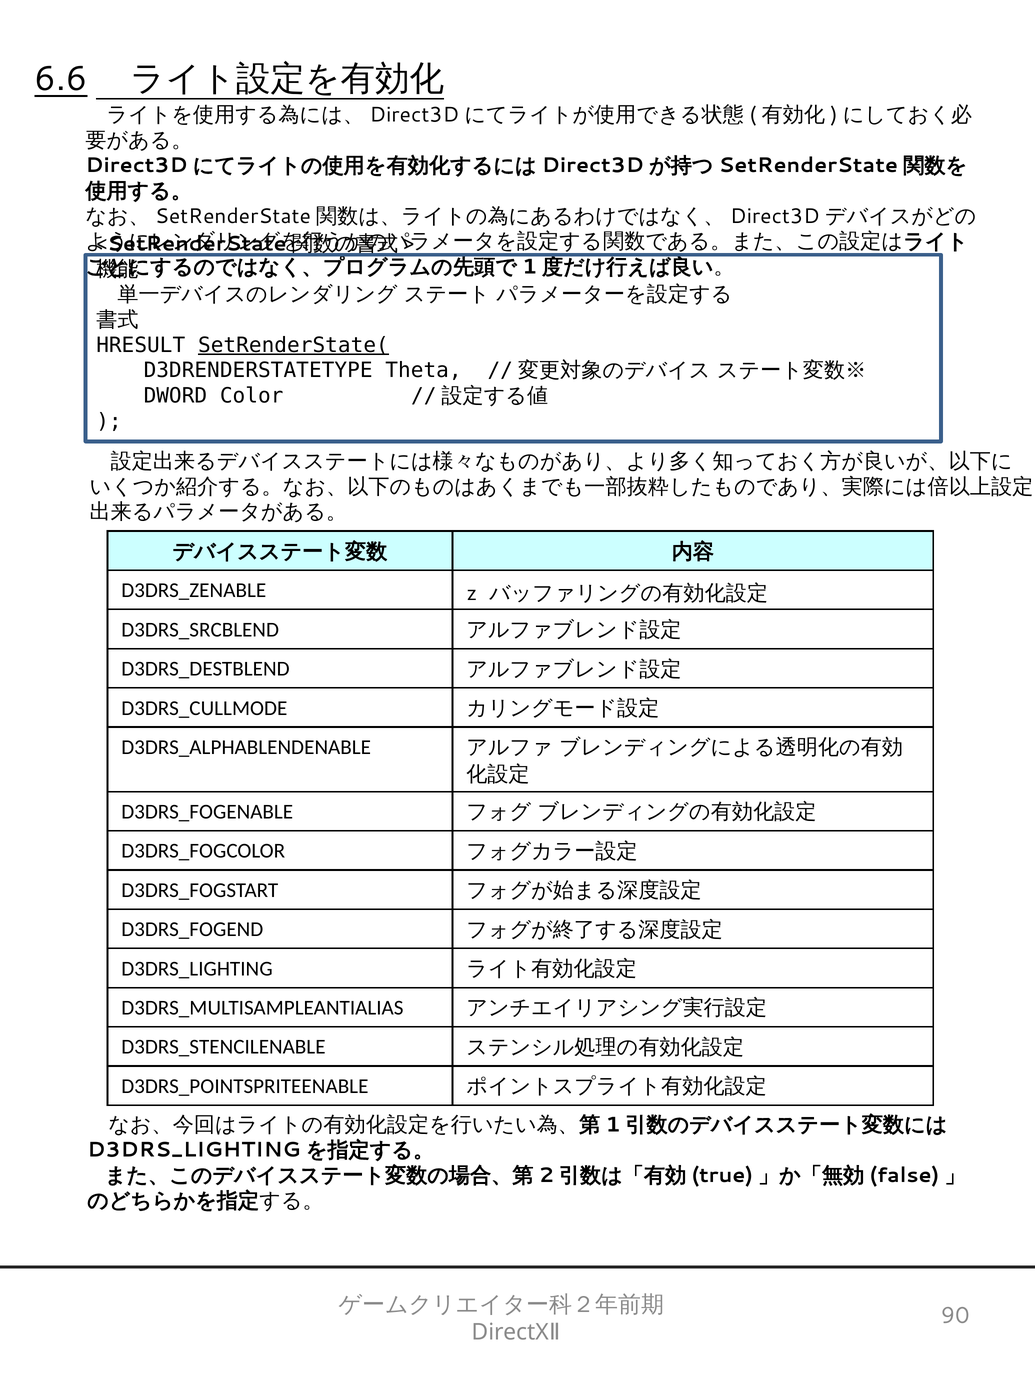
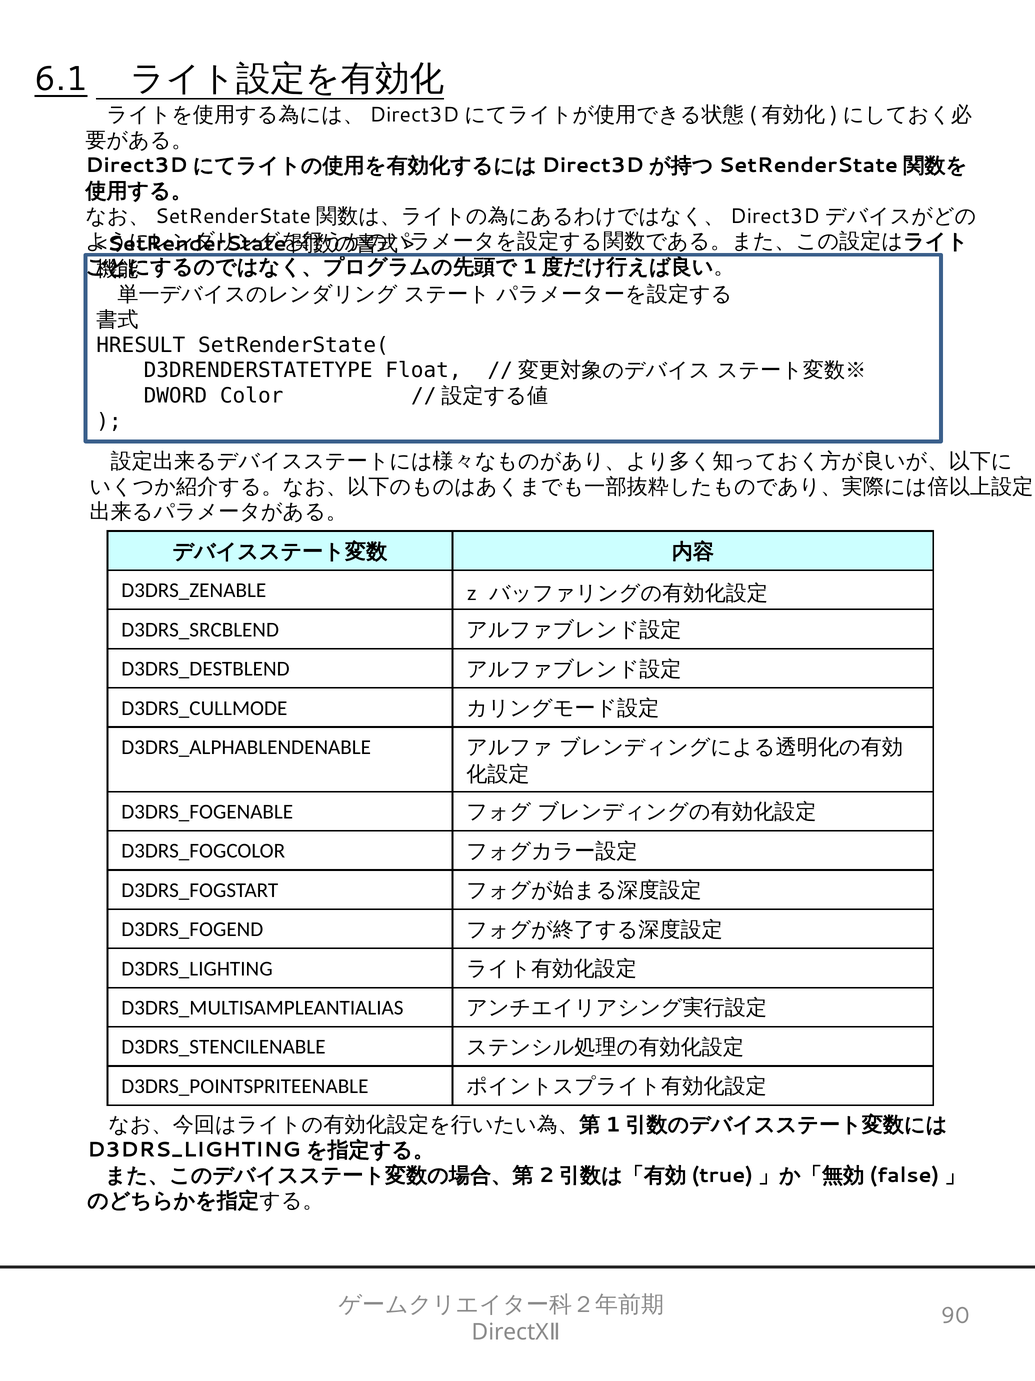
6.6: 6.6 -> 6.1 (61, 79)
SetRenderState( underline: present -> none (293, 345)
Theta: Theta -> Float (424, 370)
